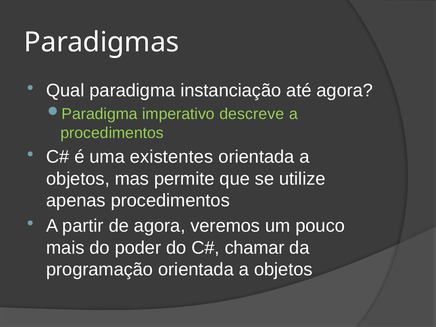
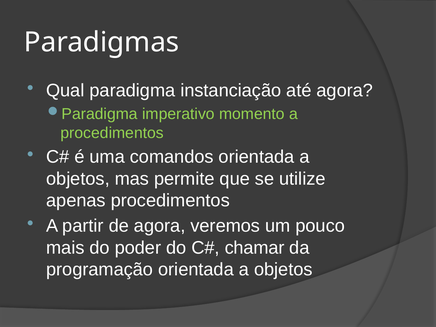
descreve: descreve -> momento (252, 114)
existentes: existentes -> comandos (172, 157)
